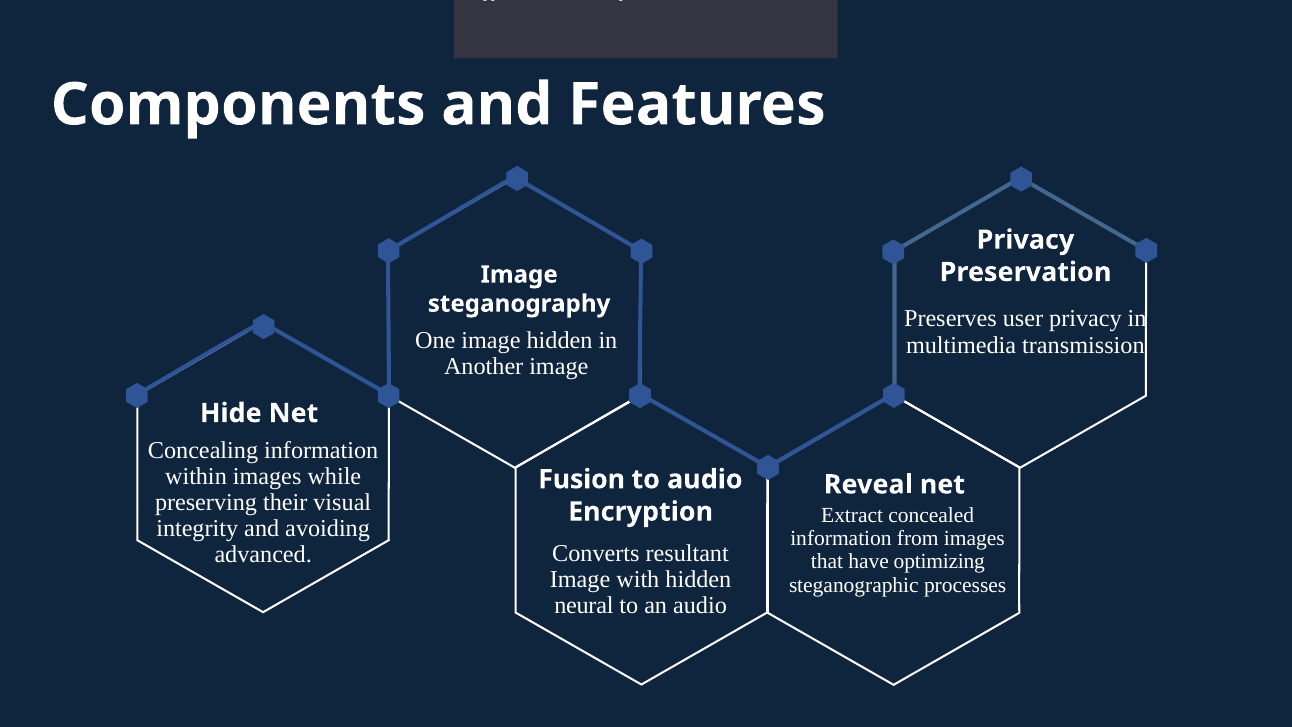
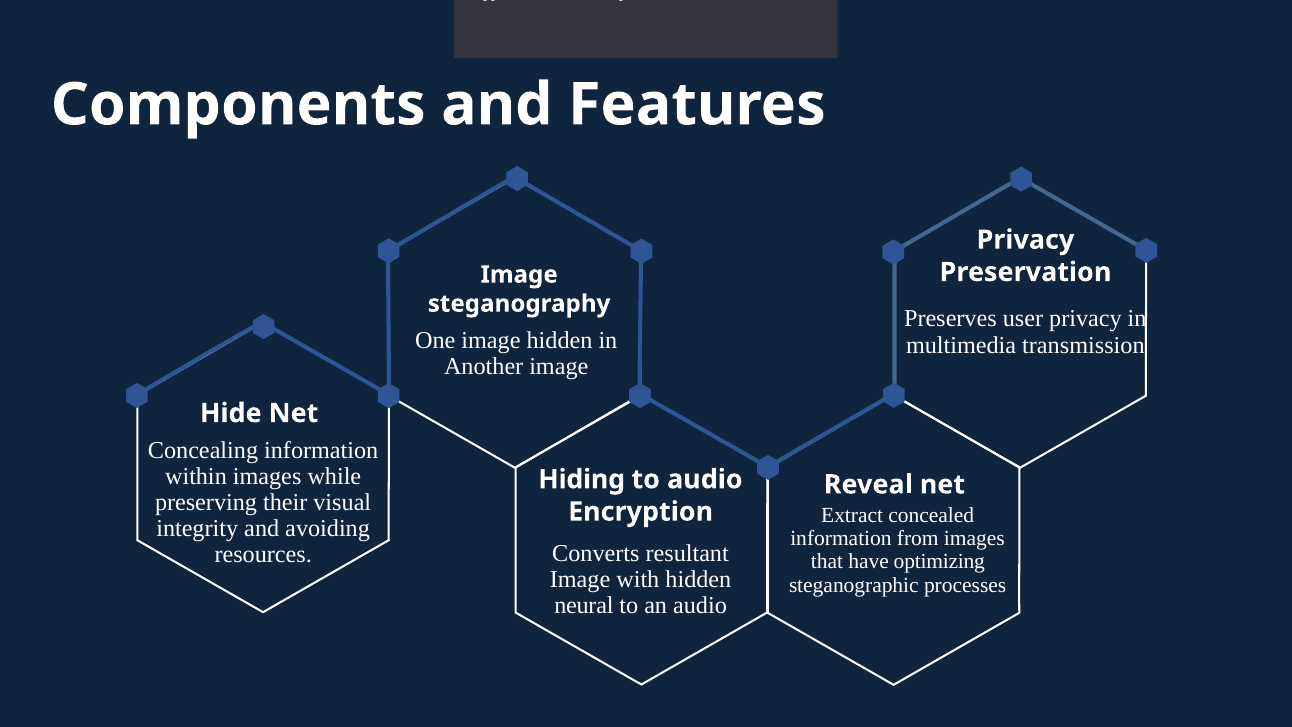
Fusion: Fusion -> Hiding (582, 479)
advanced: advanced -> resources (263, 555)
